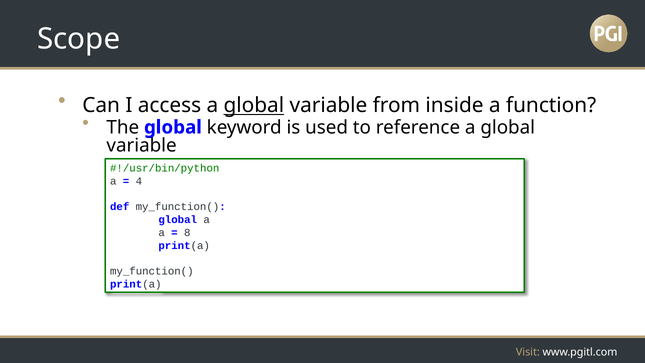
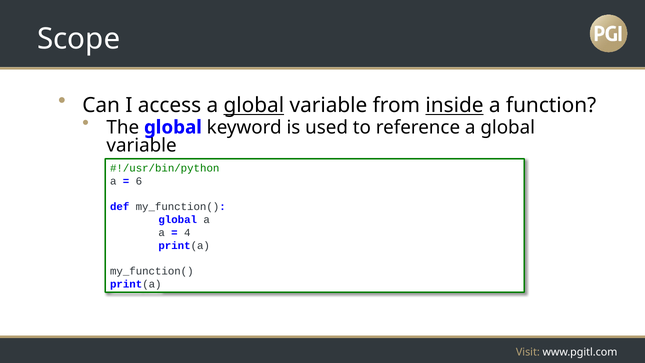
inside underline: none -> present (455, 106)
4: 4 -> 6 (139, 181)
8: 8 -> 4 (187, 233)
